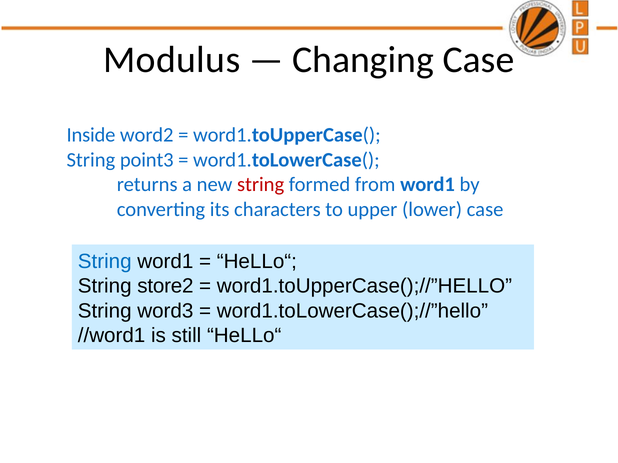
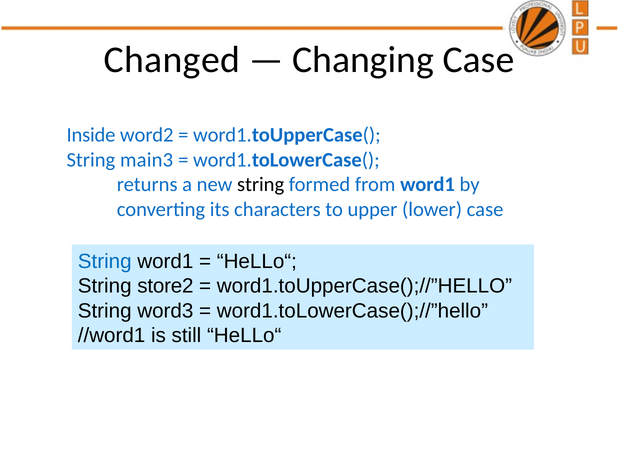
Modulus: Modulus -> Changed (172, 60)
point3: point3 -> main3 (147, 160)
string colour: red -> black (261, 185)
